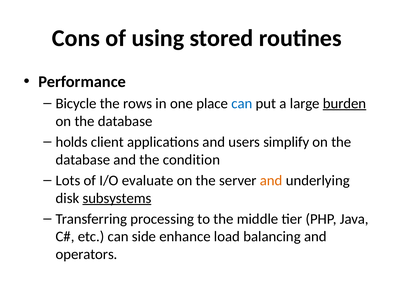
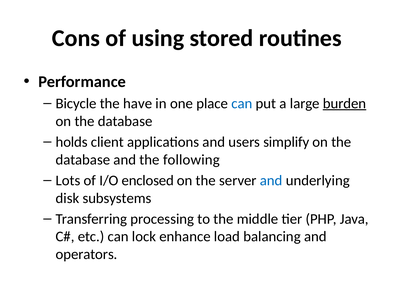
rows: rows -> have (138, 104)
condition: condition -> following (191, 160)
evaluate: evaluate -> enclosed (148, 181)
and colour: orange -> blue (271, 181)
subsystems underline: present -> none (117, 198)
side: side -> lock (144, 237)
